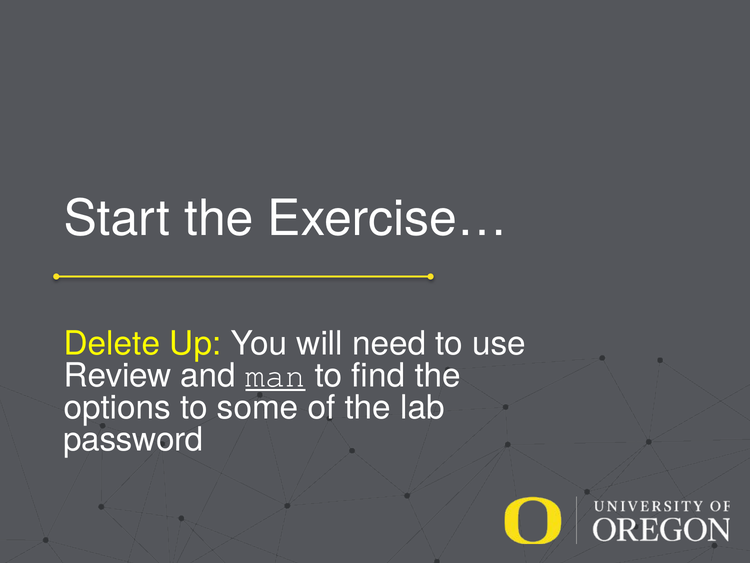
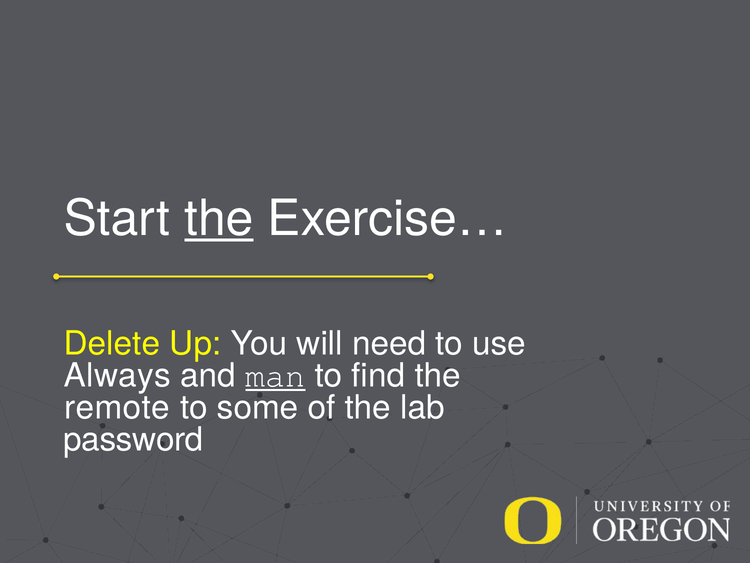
the underline: none -> present (219, 218)
Review: Review -> Always (117, 376)
options: options -> remote (117, 408)
